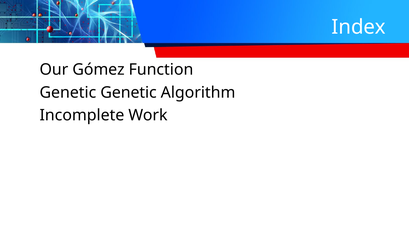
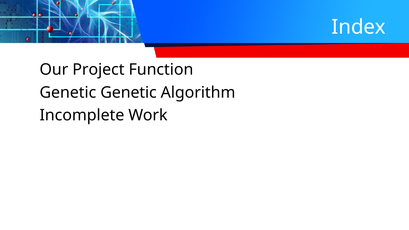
Gómez: Gómez -> Project (98, 70)
